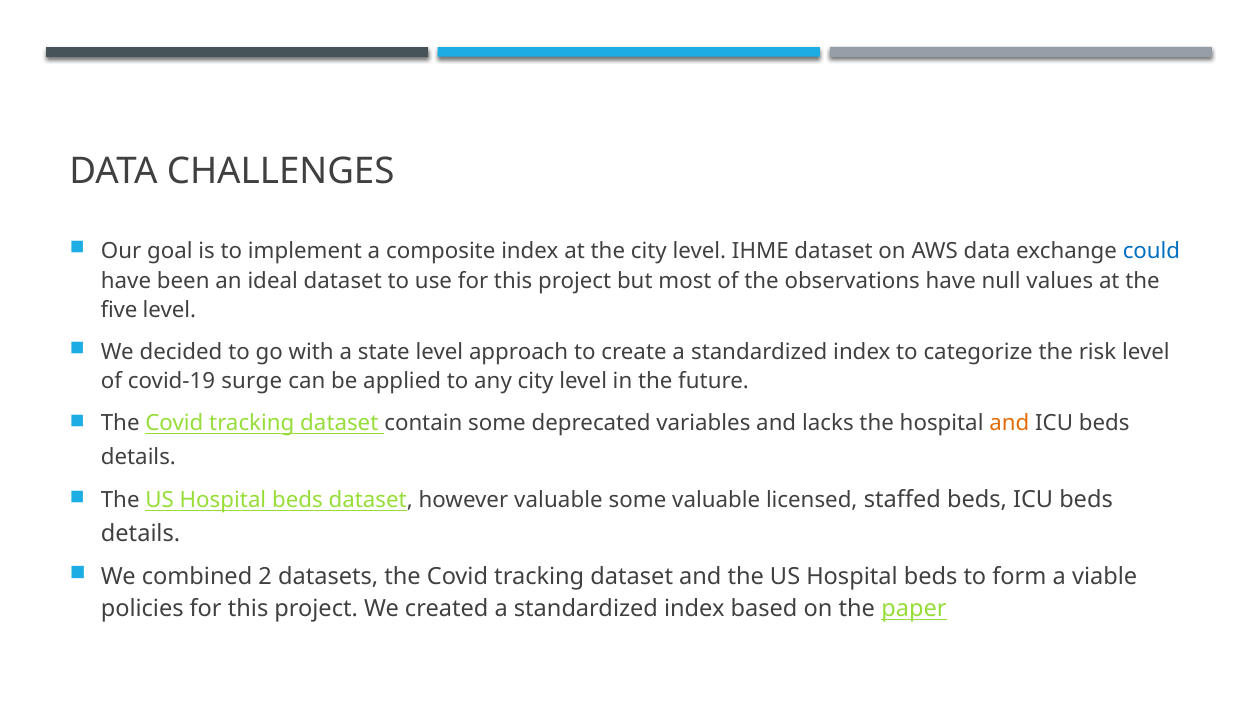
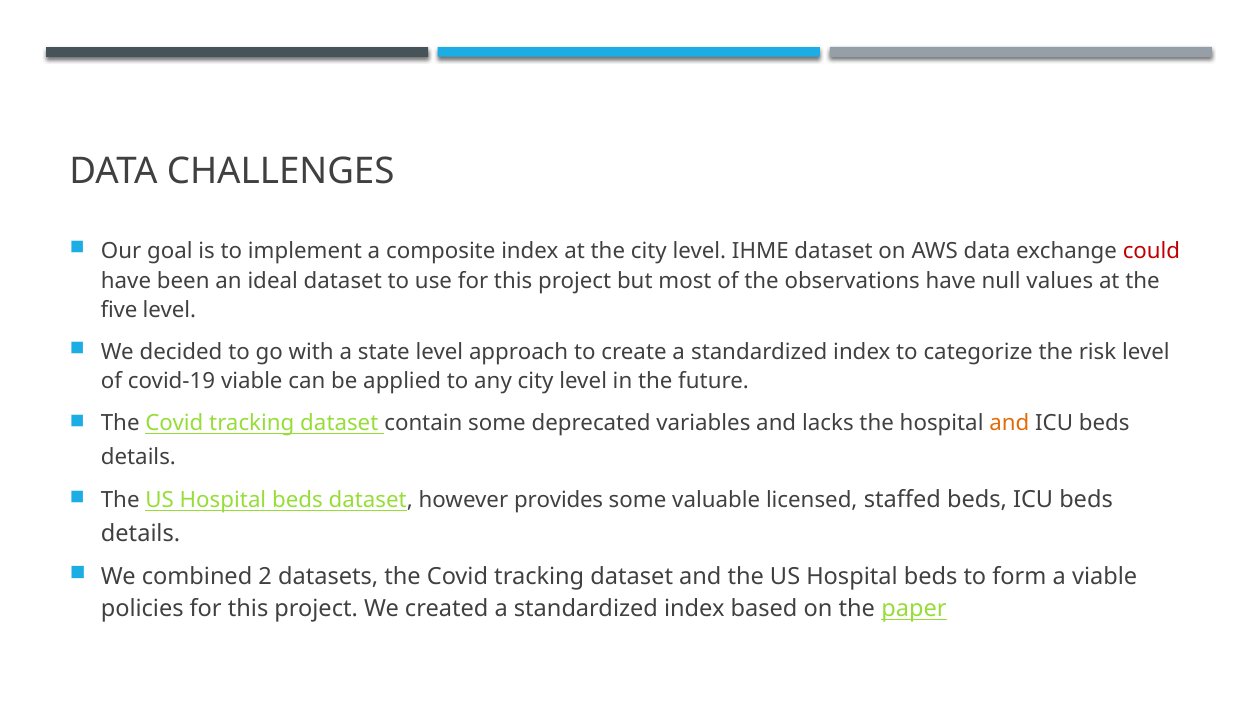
could colour: blue -> red (1151, 251)
covid-19 surge: surge -> viable (252, 381)
however valuable: valuable -> provides (559, 500)
